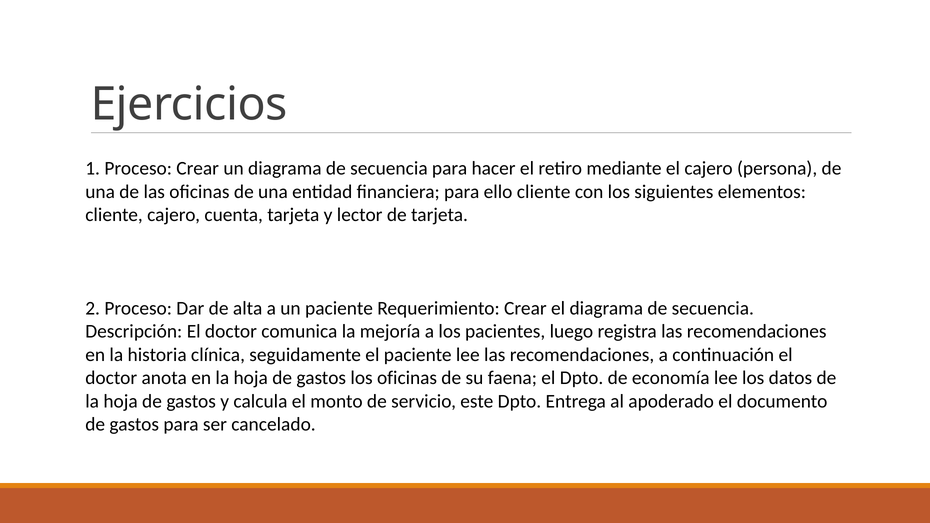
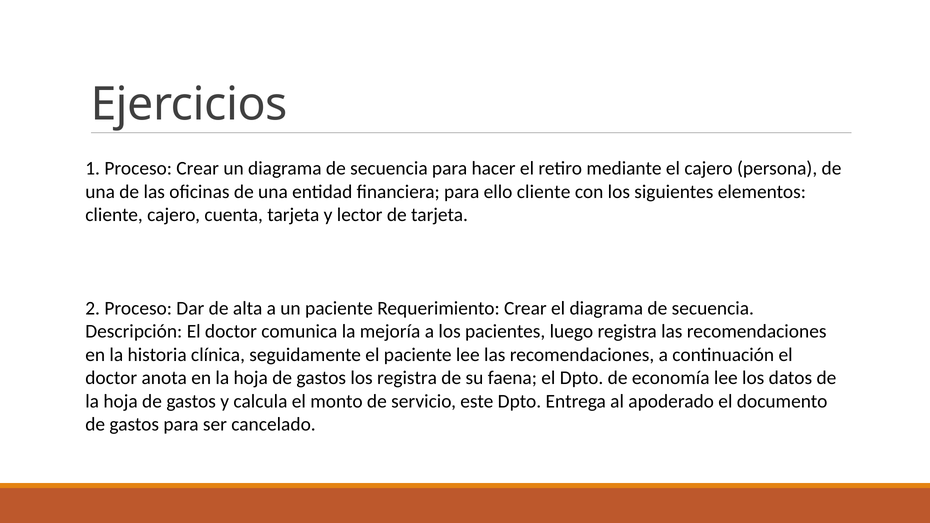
los oficinas: oficinas -> registra (407, 378)
